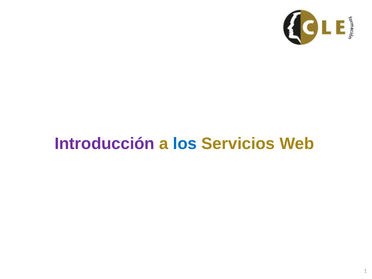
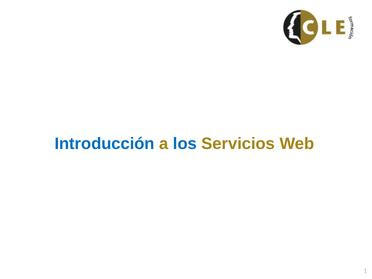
Introducción colour: purple -> blue (105, 144)
